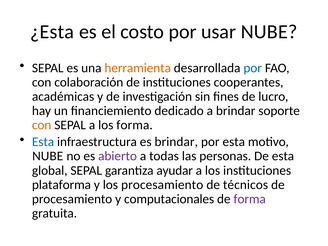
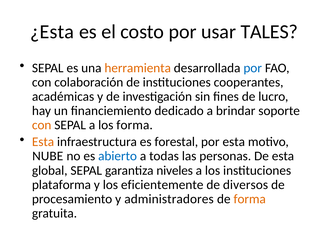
usar NUBE: NUBE -> TALES (269, 32)
Esta colour: blue -> orange (43, 142)
es brindar: brindar -> forestal (176, 142)
abierto colour: purple -> blue (118, 156)
ayudar: ayudar -> niveles (175, 170)
los procesamiento: procesamiento -> eficientemente (162, 185)
técnicos: técnicos -> diversos (246, 185)
computacionales: computacionales -> administradores (169, 199)
forma colour: purple -> orange (250, 199)
